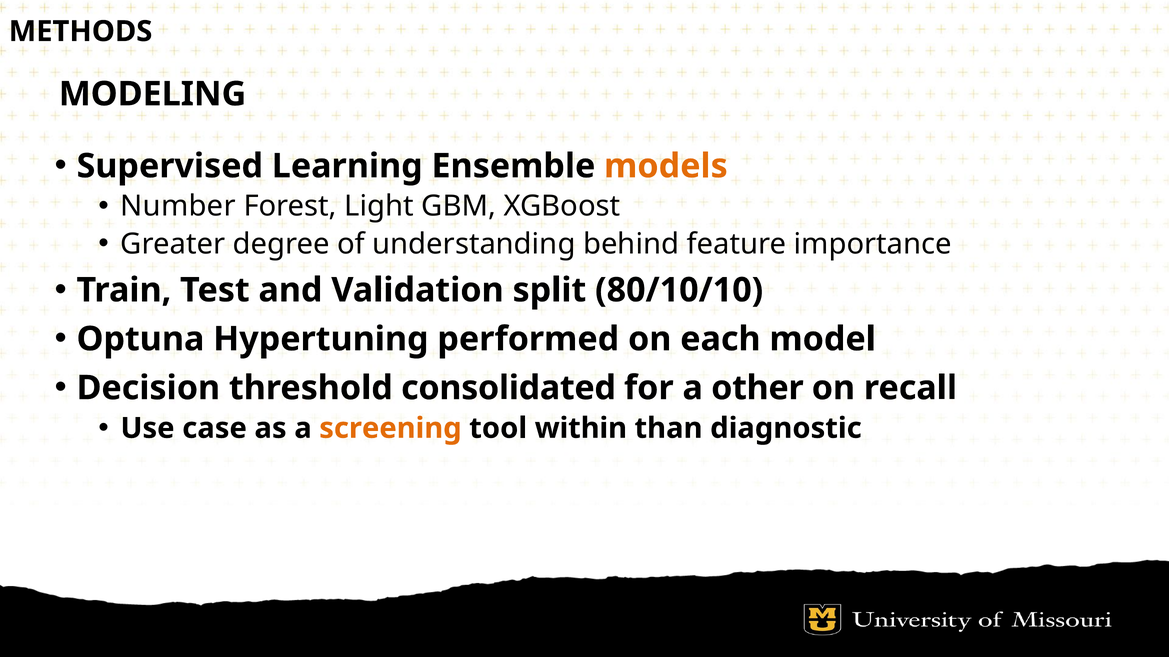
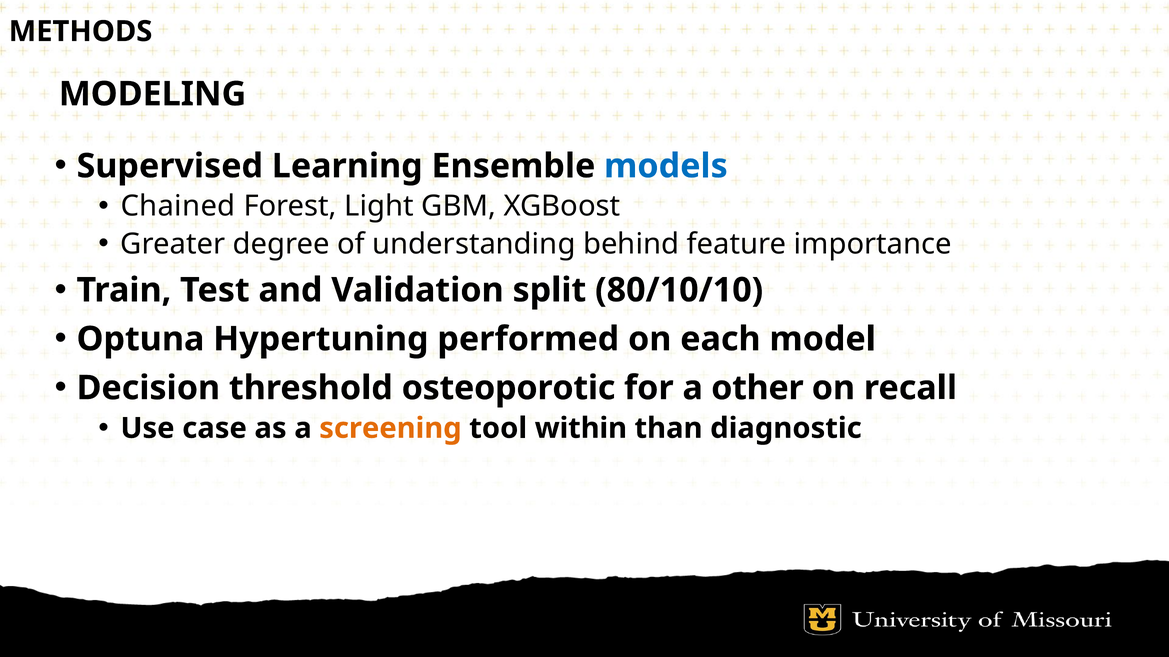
models colour: orange -> blue (666, 166)
Number: Number -> Chained (178, 207)
consolidated: consolidated -> osteoporotic (508, 388)
